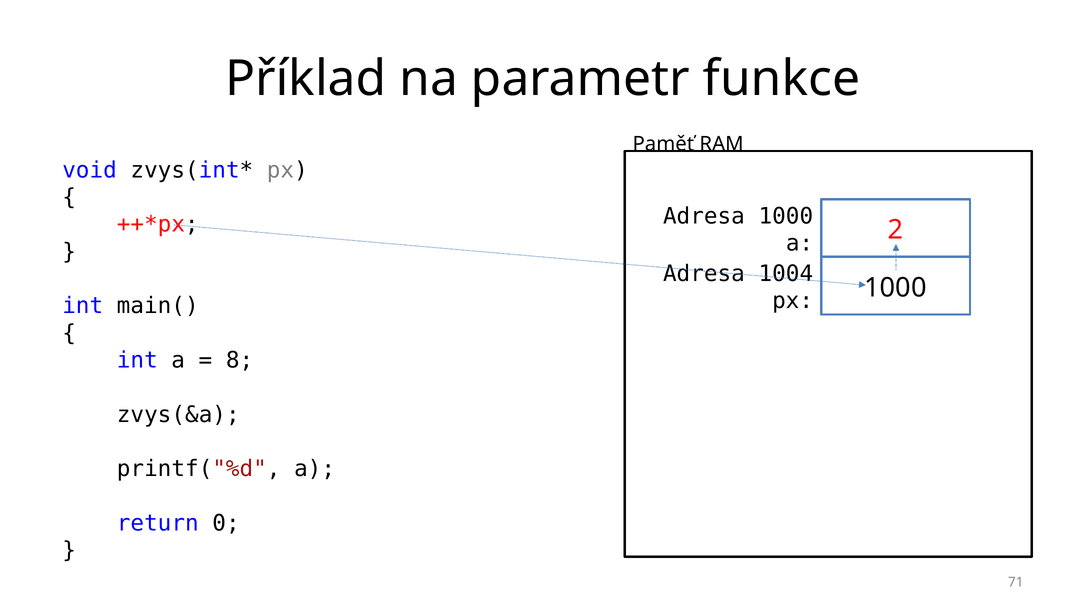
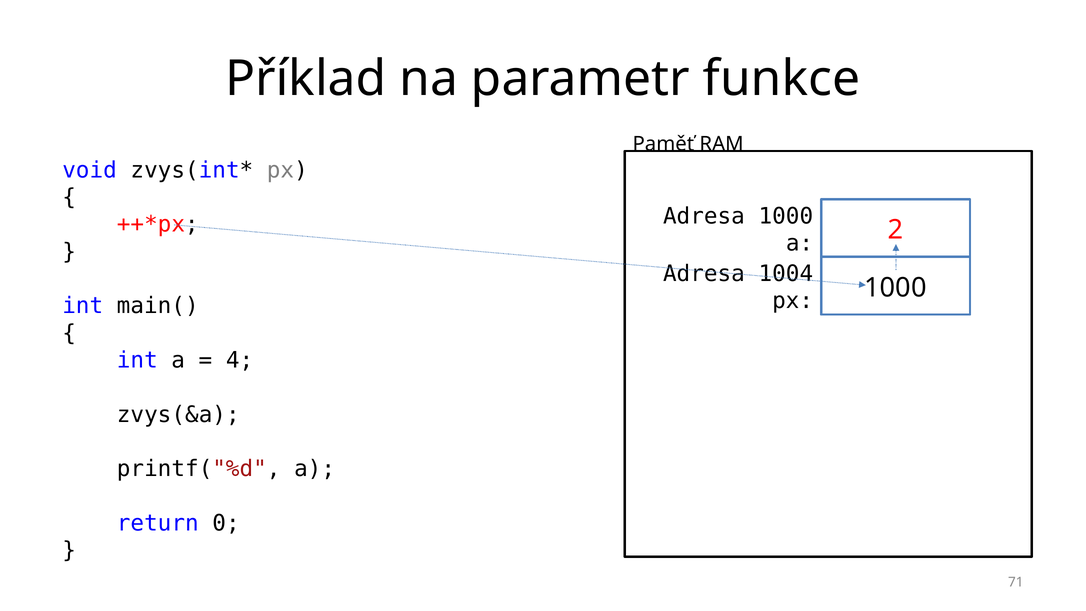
8: 8 -> 4 (240, 360)
